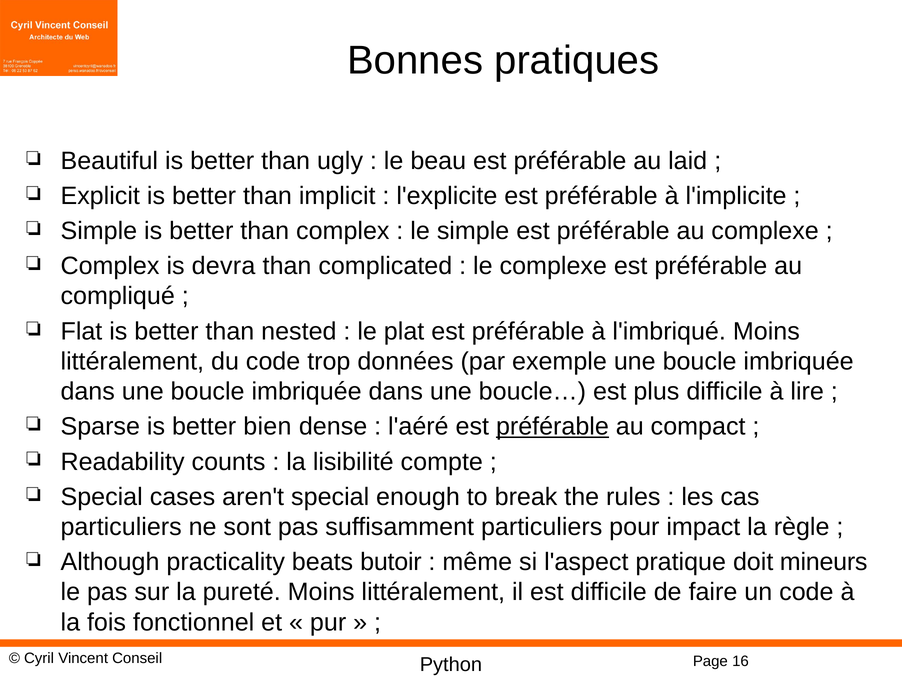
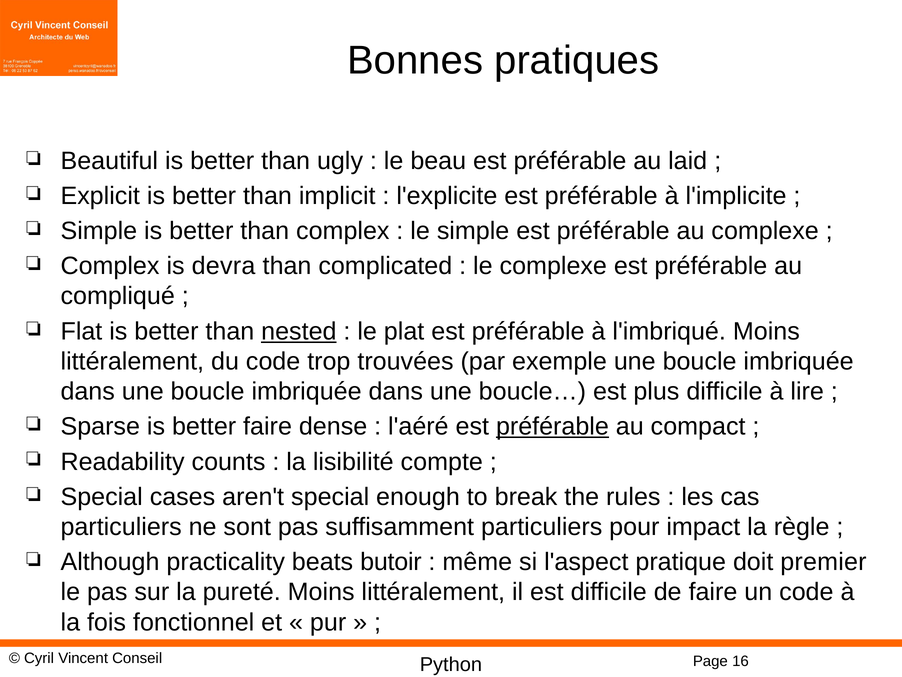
nested underline: none -> present (299, 331)
données: données -> trouvées (405, 361)
better bien: bien -> faire (268, 426)
mineurs: mineurs -> premier (823, 562)
